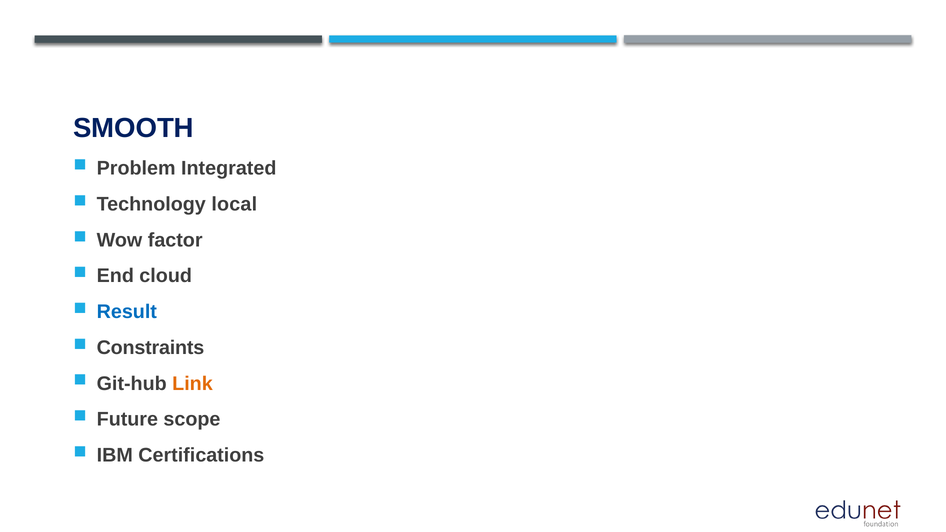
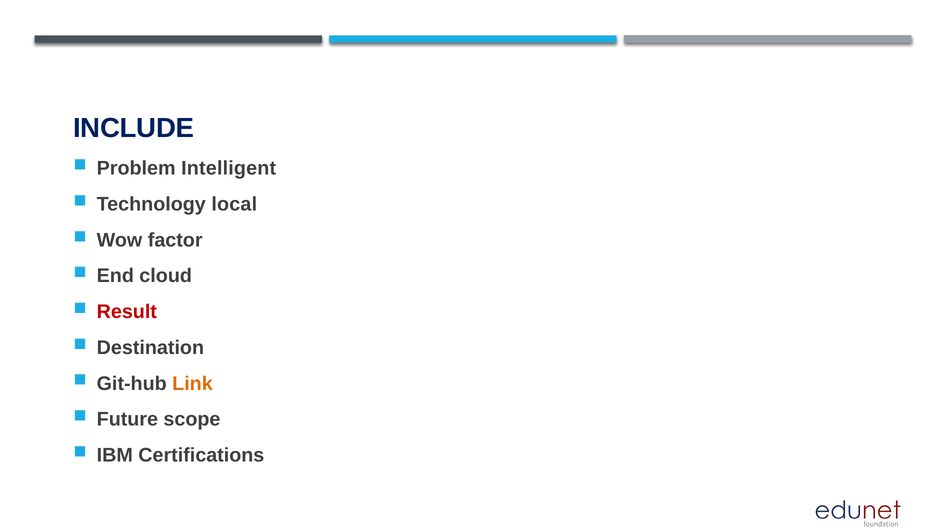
SMOOTH: SMOOTH -> INCLUDE (134, 128)
Integrated: Integrated -> Intelligent (229, 168)
Result colour: blue -> red (127, 312)
Constraints: Constraints -> Destination (150, 348)
